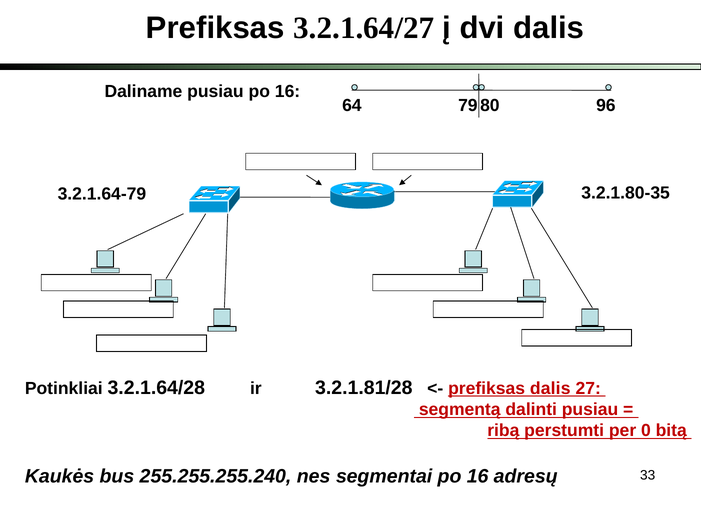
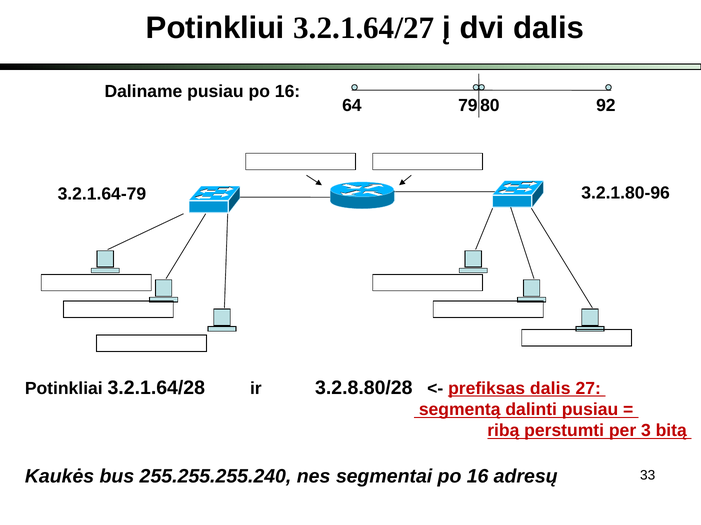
Prefiksas: Prefiksas -> Potinkliui (215, 28)
96: 96 -> 92 (606, 106)
3.2.1.80-35: 3.2.1.80-35 -> 3.2.1.80-96 (626, 193)
3.2.1.81/28: 3.2.1.81/28 -> 3.2.8.80/28 (364, 388)
0: 0 -> 3 (646, 431)
